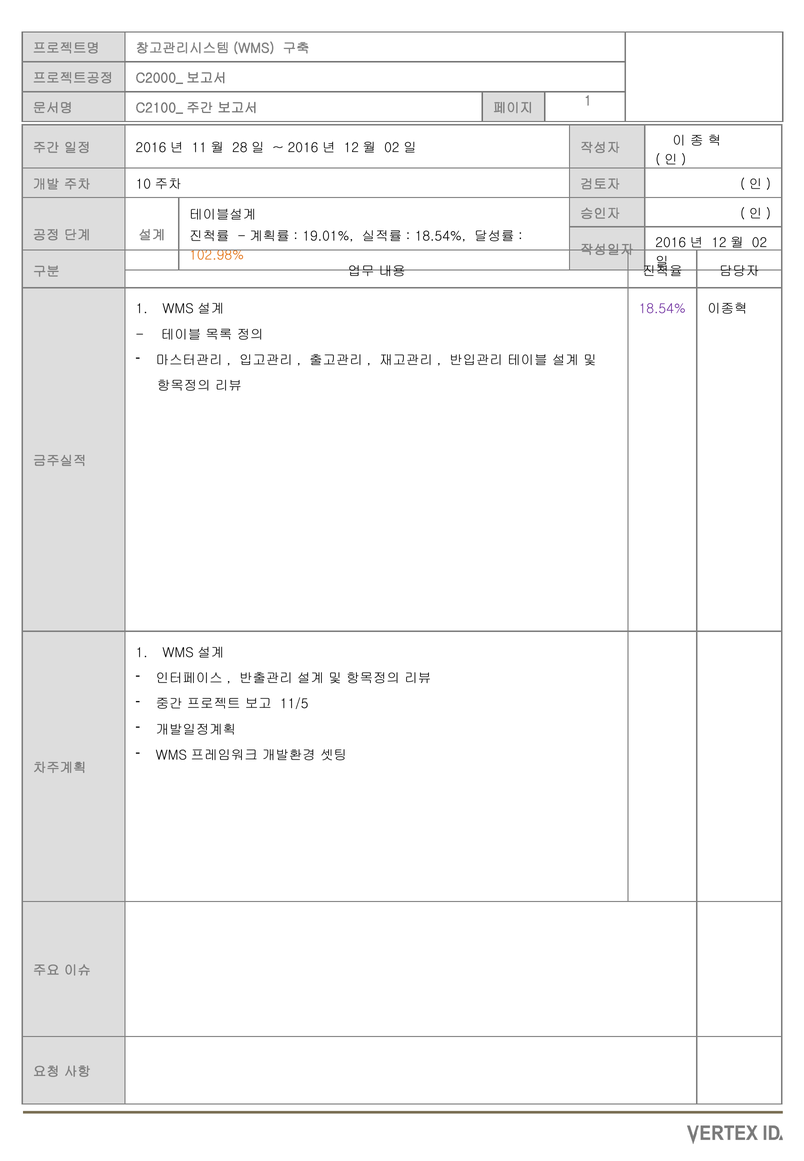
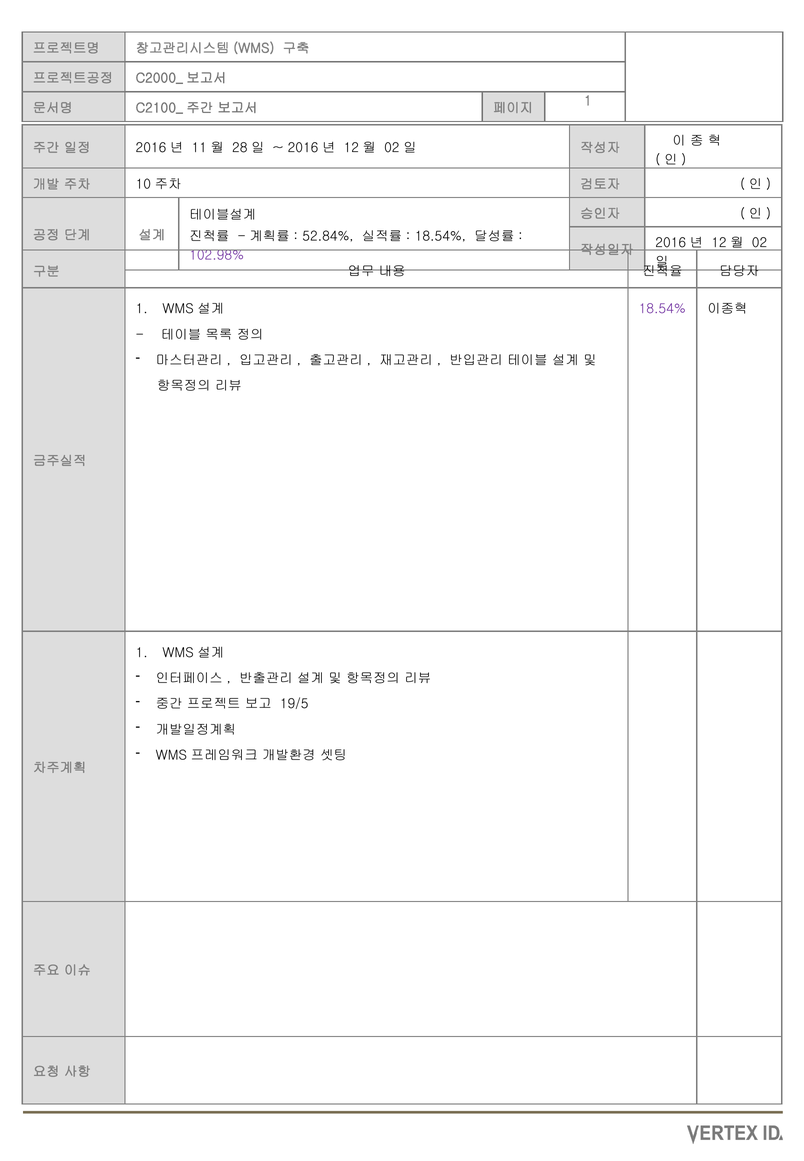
19.01%: 19.01% -> 52.84% (328, 236)
102.98% colour: orange -> purple (217, 255)
11/5: 11/5 -> 19/5 (294, 704)
